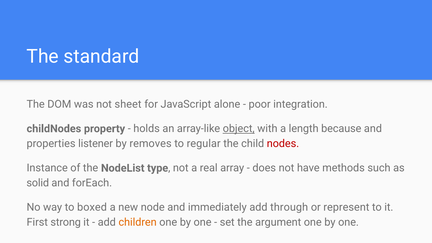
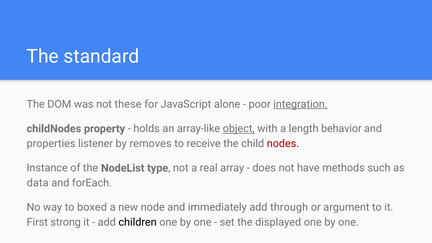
sheet: sheet -> these (128, 104)
integration underline: none -> present (300, 104)
because: because -> behavior (341, 129)
regular: regular -> receive (204, 144)
solid: solid -> data (38, 183)
represent: represent -> argument (346, 207)
children colour: orange -> black (138, 222)
argument: argument -> displayed (278, 222)
